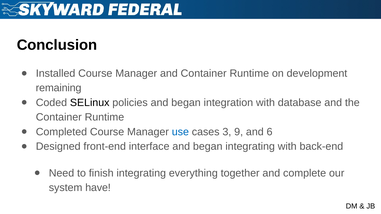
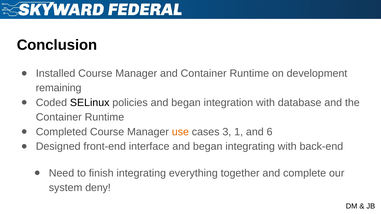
use colour: blue -> orange (180, 132)
9: 9 -> 1 (239, 132)
have: have -> deny (98, 188)
